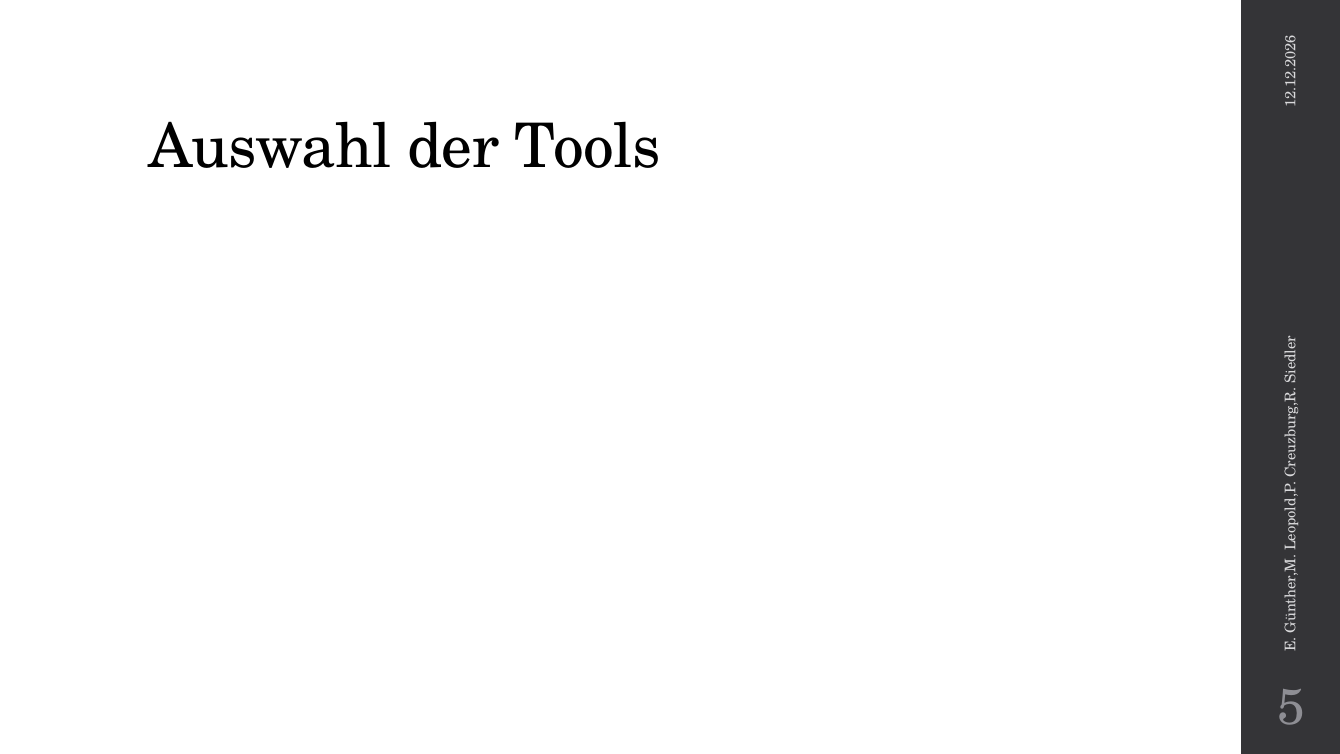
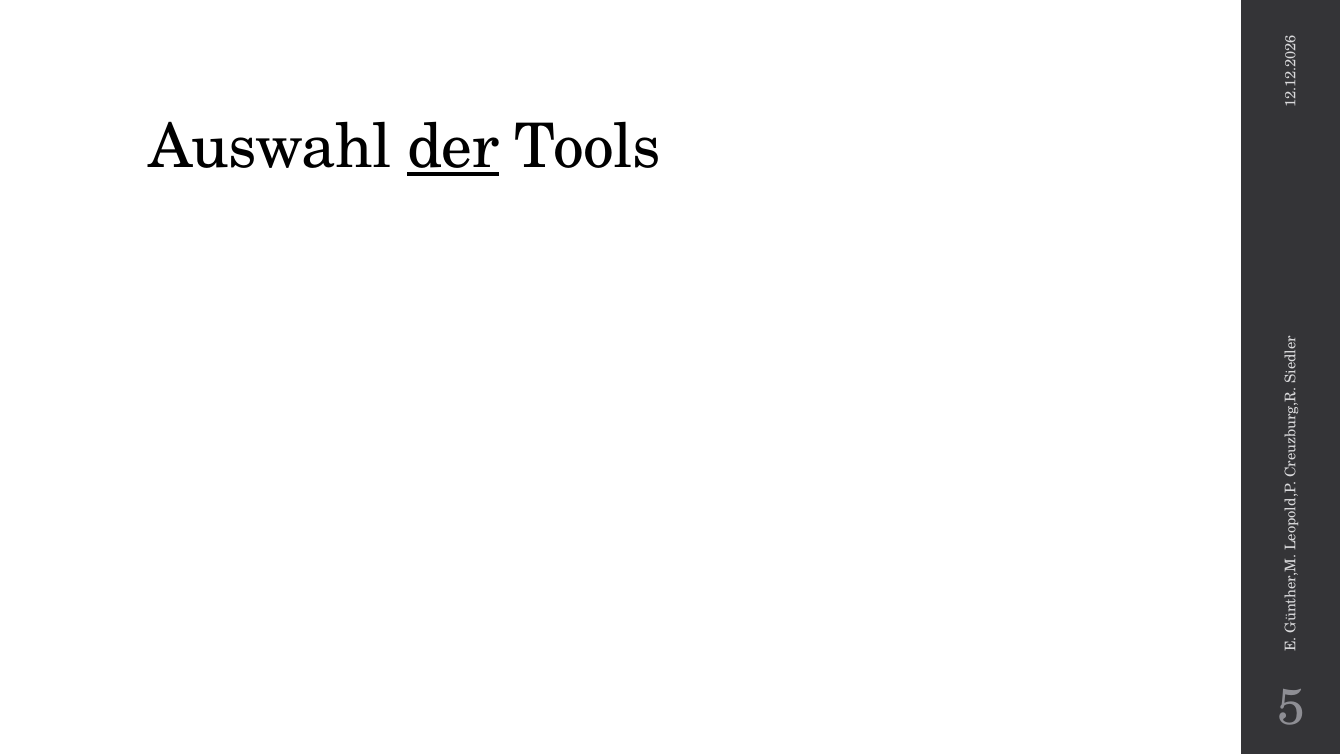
der underline: none -> present (453, 147)
